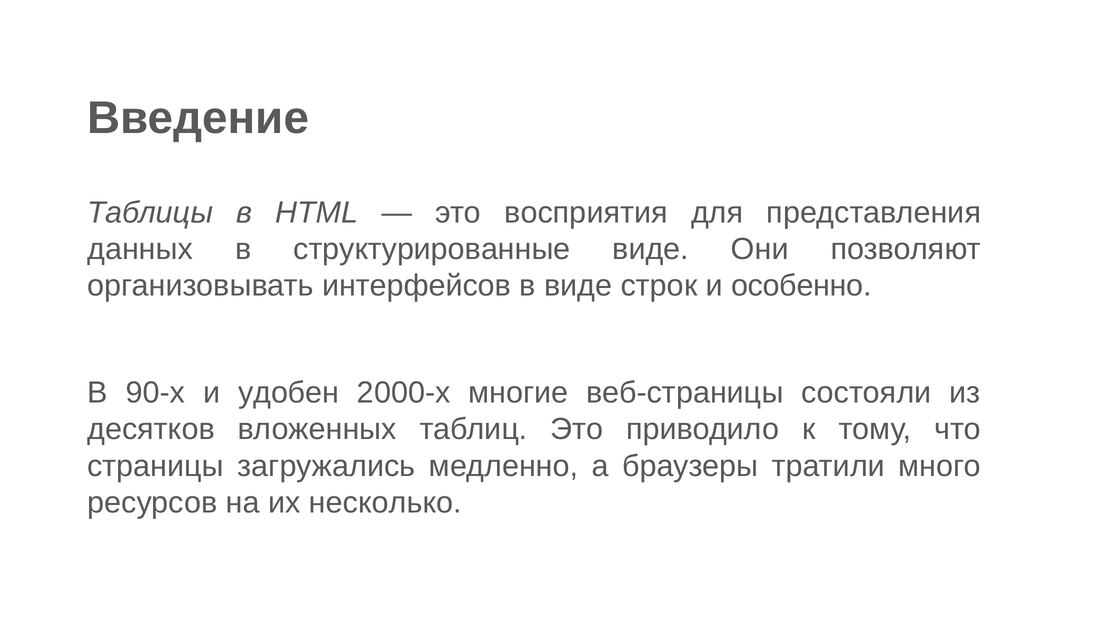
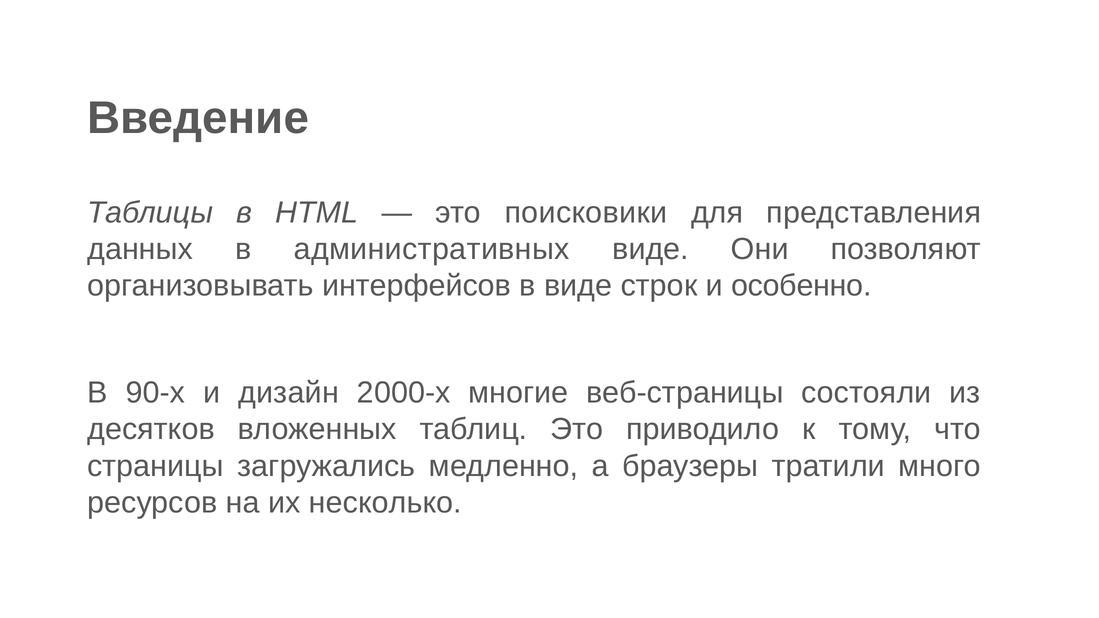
восприятия: восприятия -> поисковики (586, 213)
структурированные: структурированные -> административных (432, 249)
удобен: удобен -> дизайн (288, 393)
